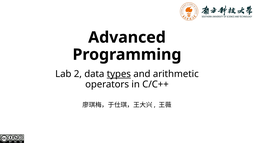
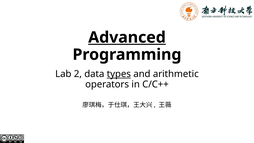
Advanced underline: none -> present (127, 37)
